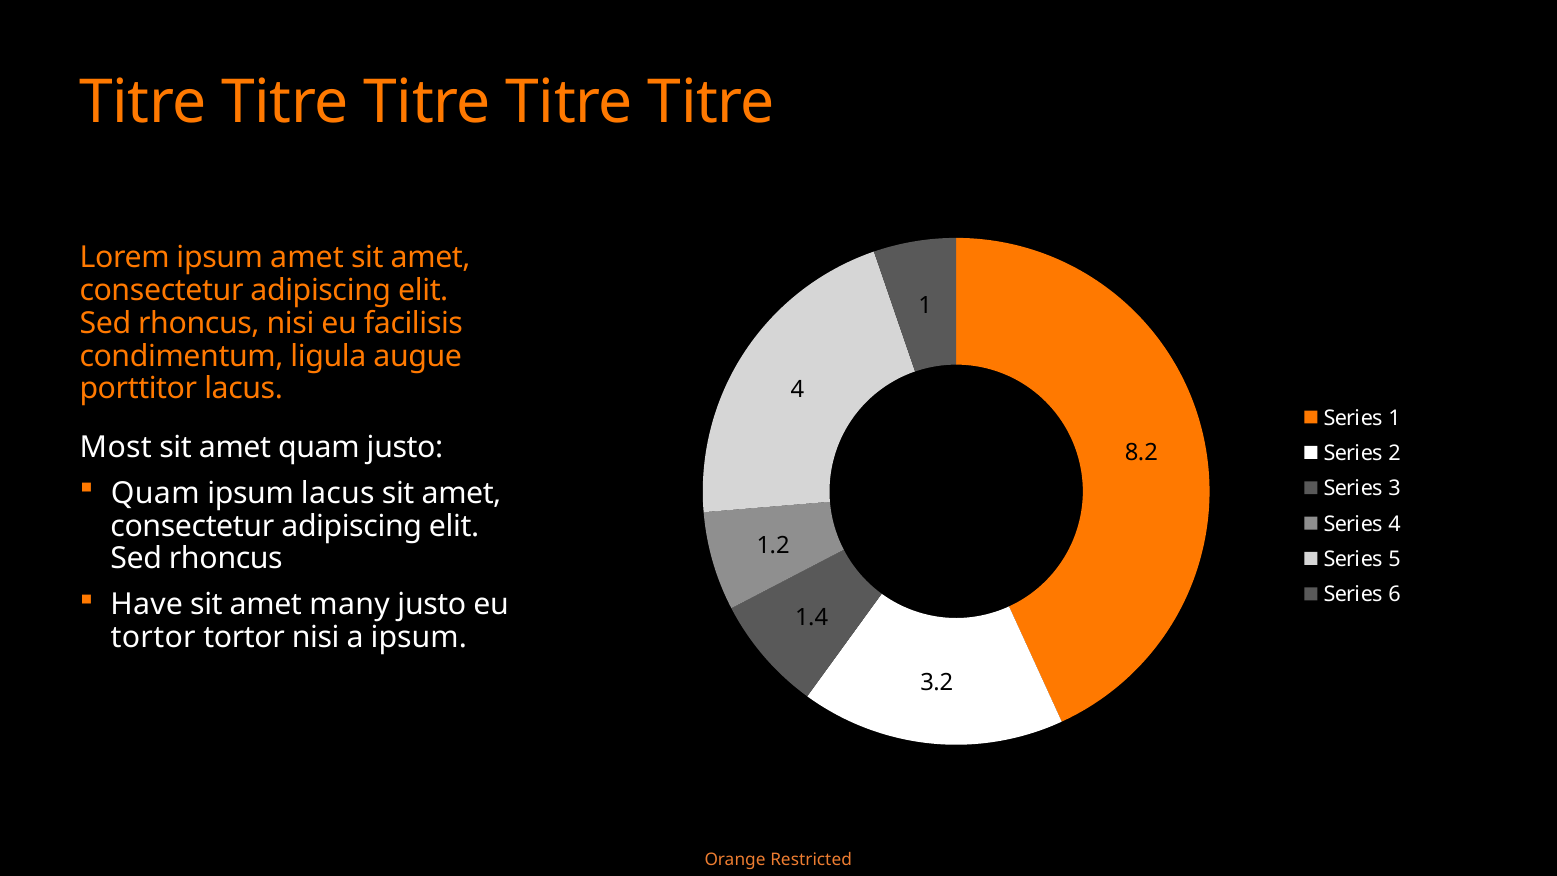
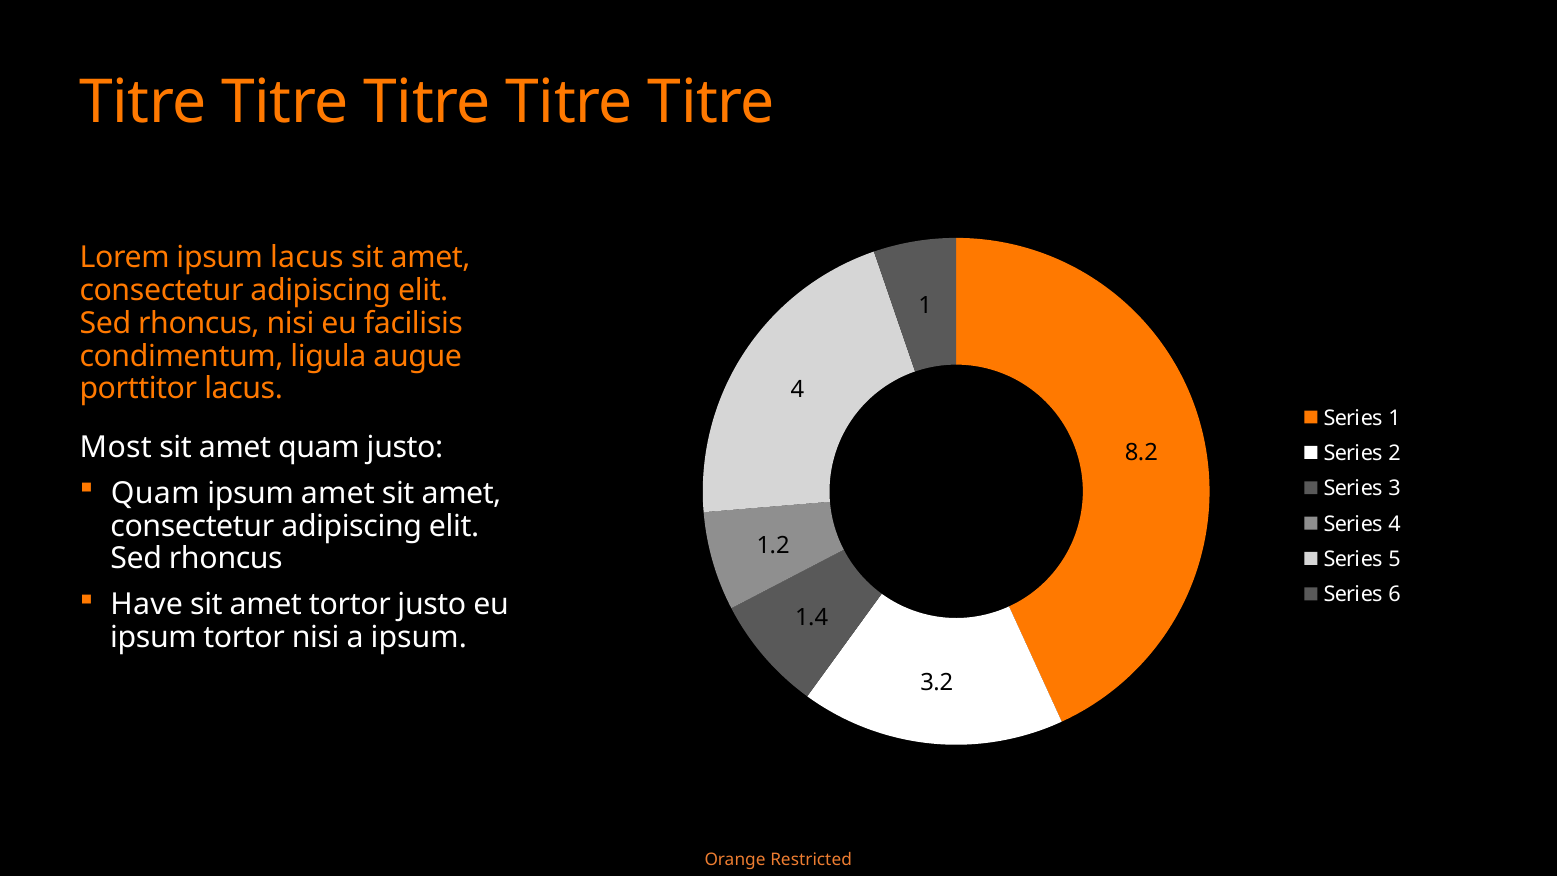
ipsum amet: amet -> lacus (307, 258)
ipsum lacus: lacus -> amet (338, 493)
amet many: many -> tortor (350, 604)
tortor: tortor -> ipsum (153, 637)
